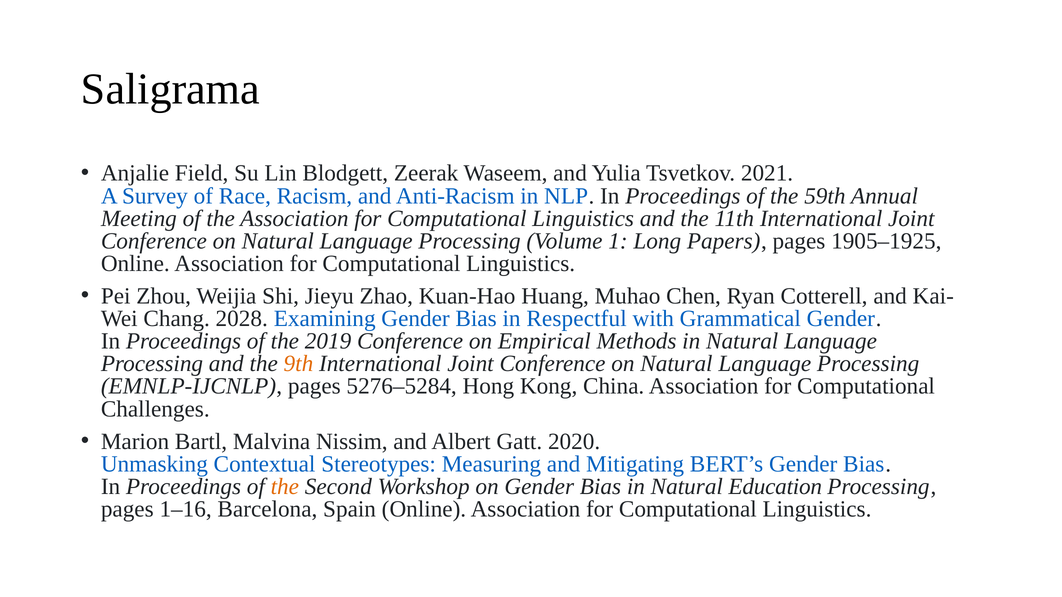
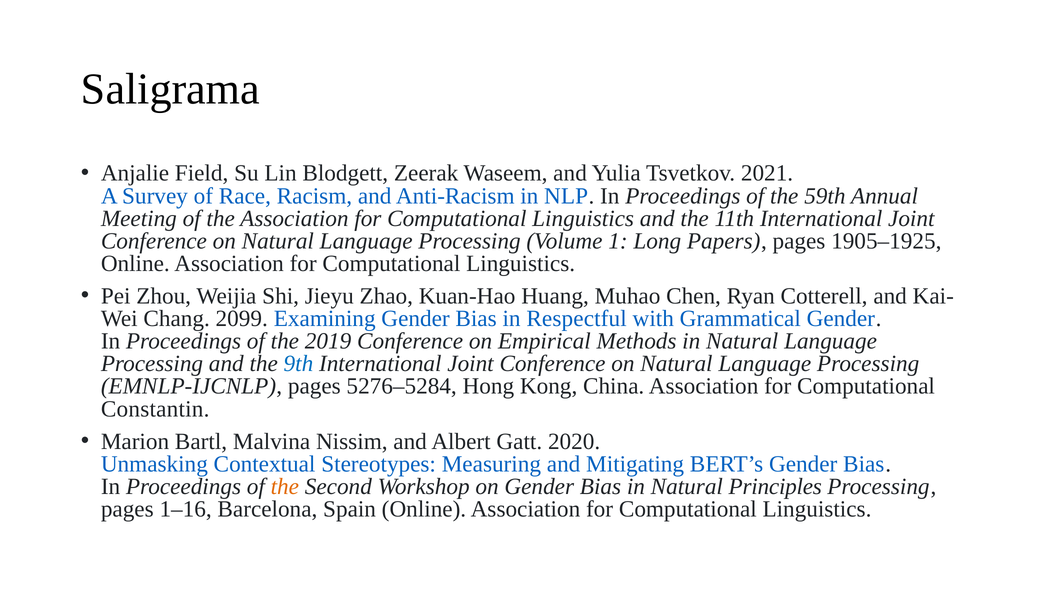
2028: 2028 -> 2099 (242, 319)
9th colour: orange -> blue (298, 364)
Challenges: Challenges -> Constantin (155, 409)
Education: Education -> Principles (775, 487)
